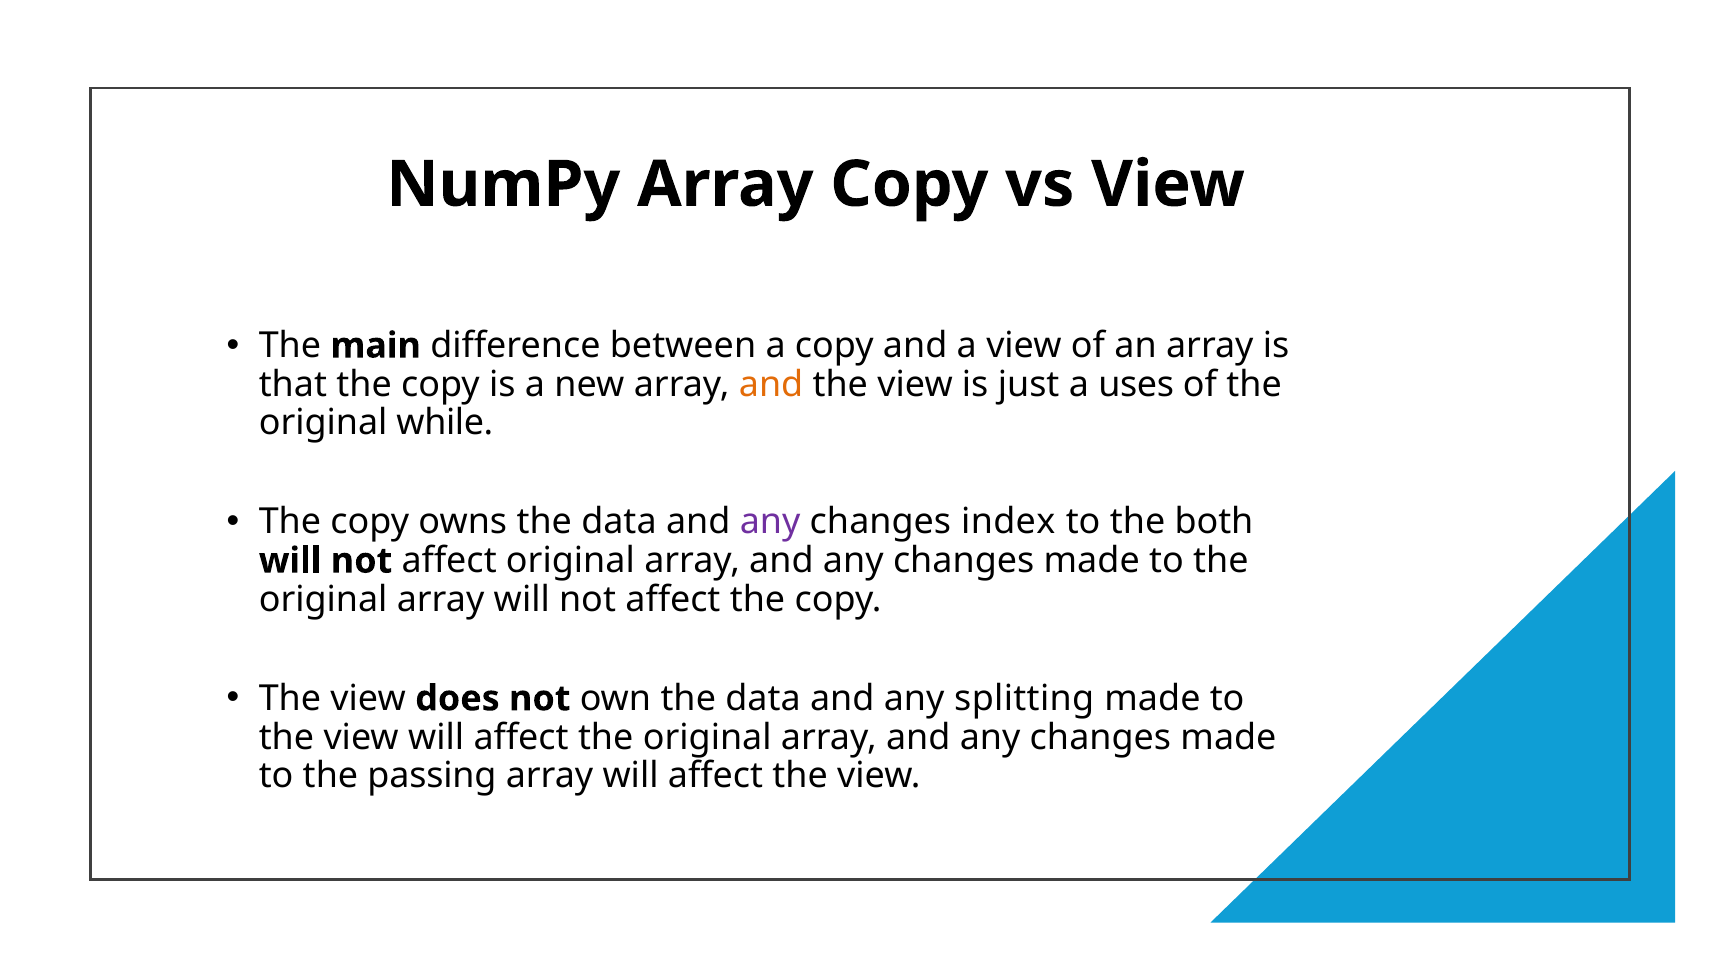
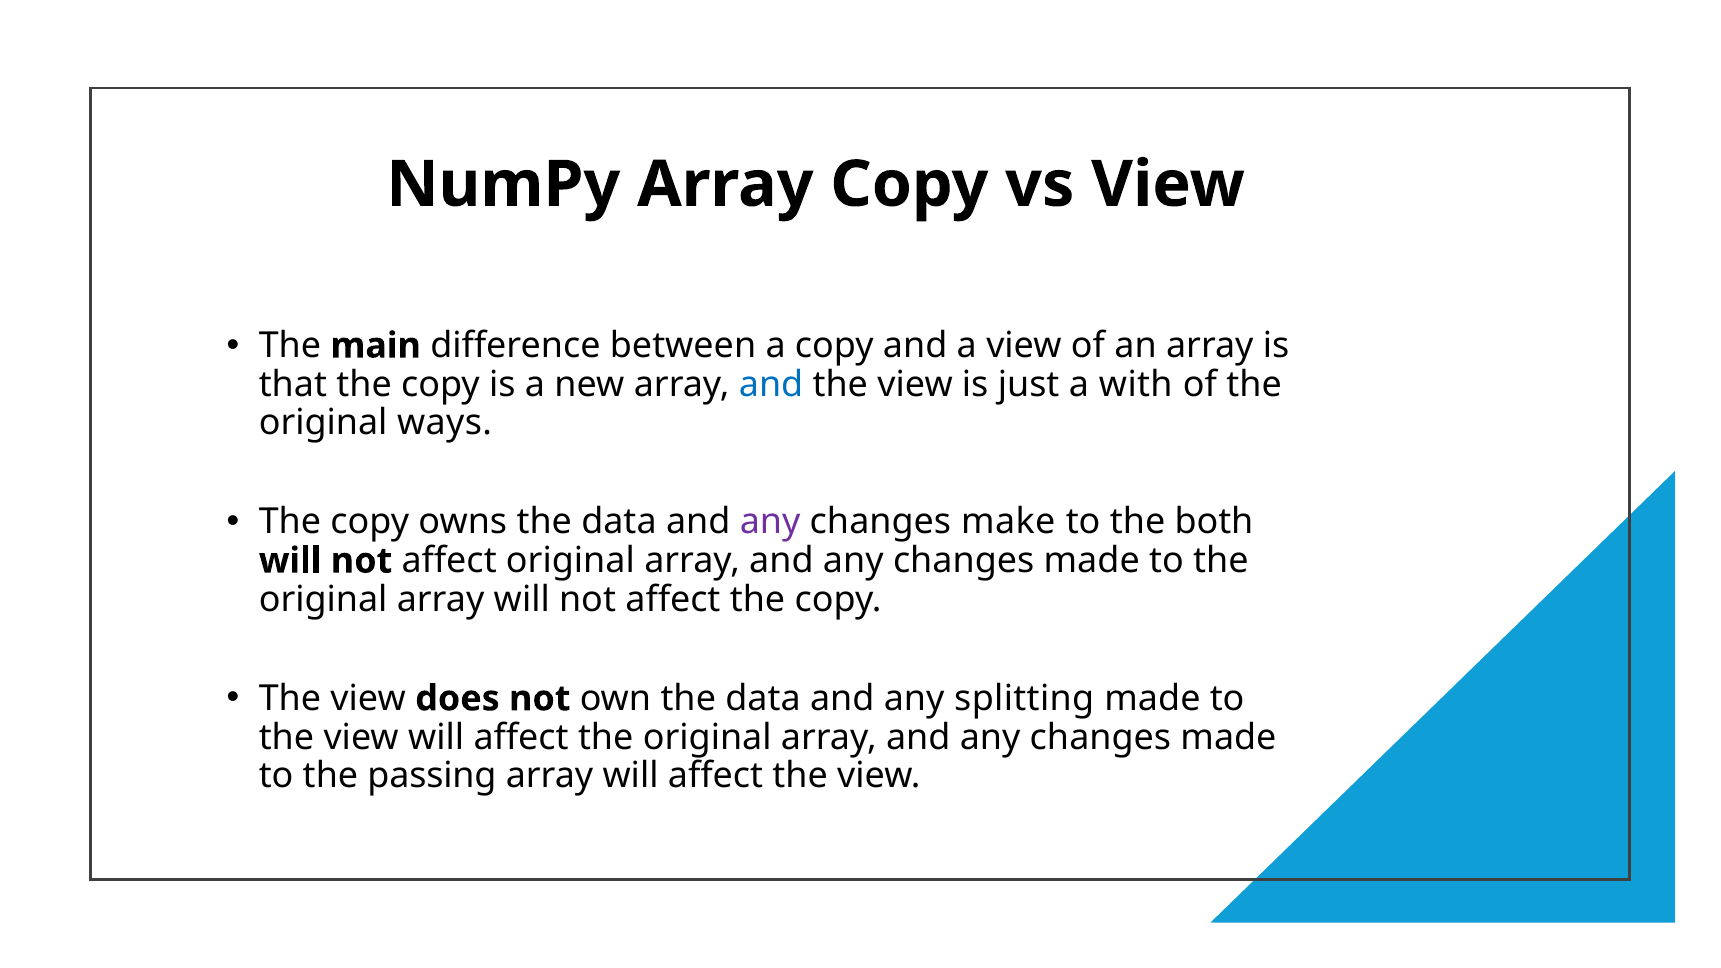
and colour: orange -> blue (771, 384)
uses: uses -> with (1136, 384)
while: while -> ways (445, 423)
index: index -> make (1008, 522)
